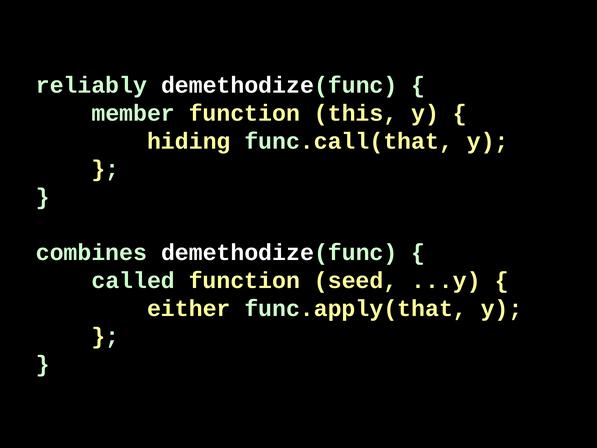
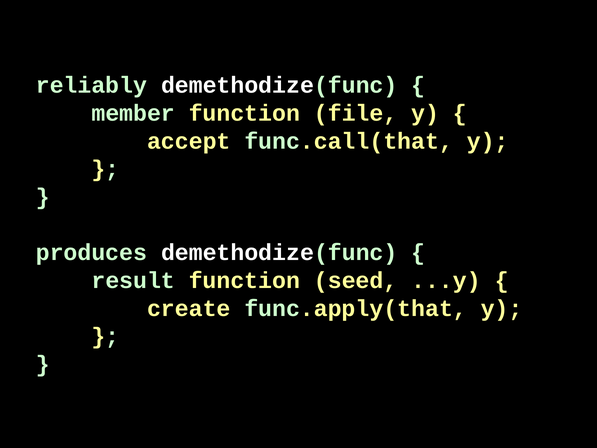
this: this -> file (356, 113)
hiding: hiding -> accept (189, 141)
combines: combines -> produces (91, 253)
called: called -> result (133, 280)
either: either -> create (189, 308)
